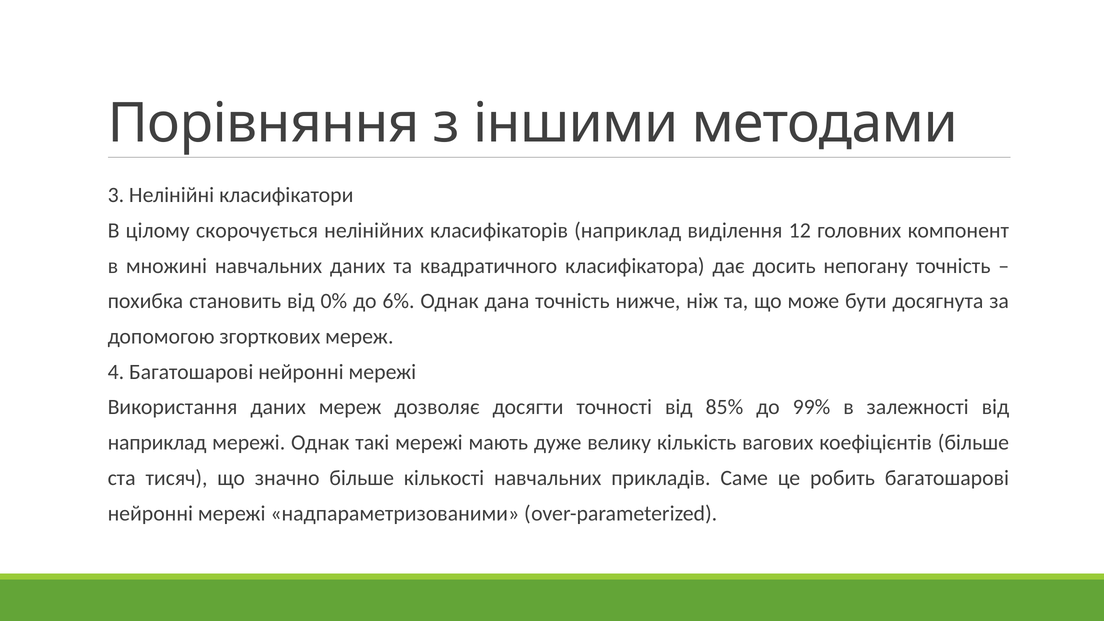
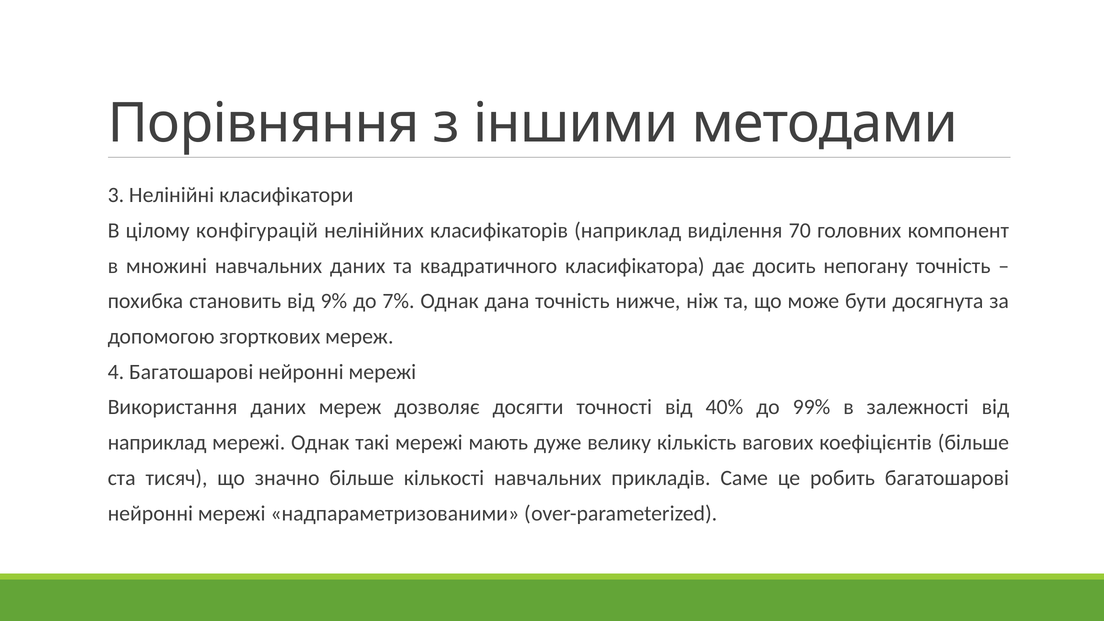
скорочується: скорочується -> конфігурацій (257, 230)
12: 12 -> 70 (800, 230)
0%: 0% -> 9% (334, 301)
6%: 6% -> 7% (398, 301)
85%: 85% -> 40% (724, 407)
